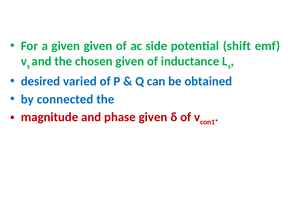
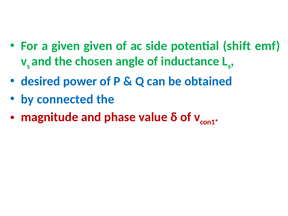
chosen given: given -> angle (130, 61)
varied: varied -> power (80, 81)
phase given: given -> value (153, 117)
